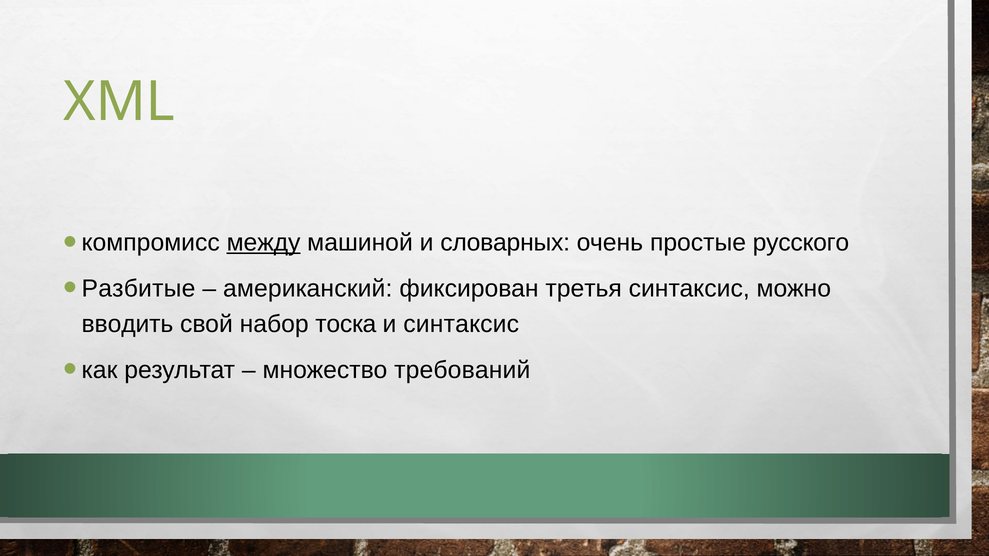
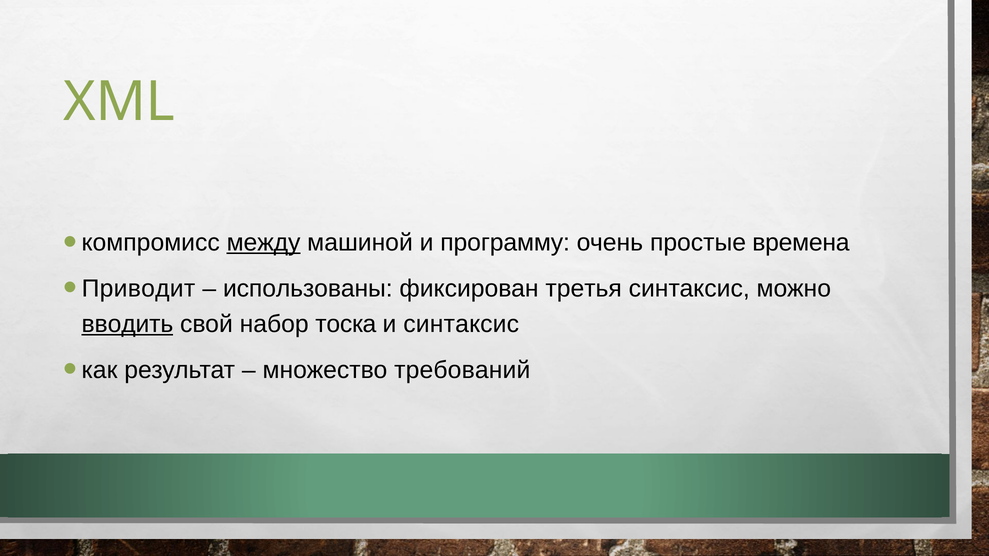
словарных: словарных -> программу (505, 243)
русского: русского -> времена (801, 243)
Разбитые: Разбитые -> Приводит (138, 289)
американский: американский -> использованы (308, 289)
вводить underline: none -> present (127, 324)
